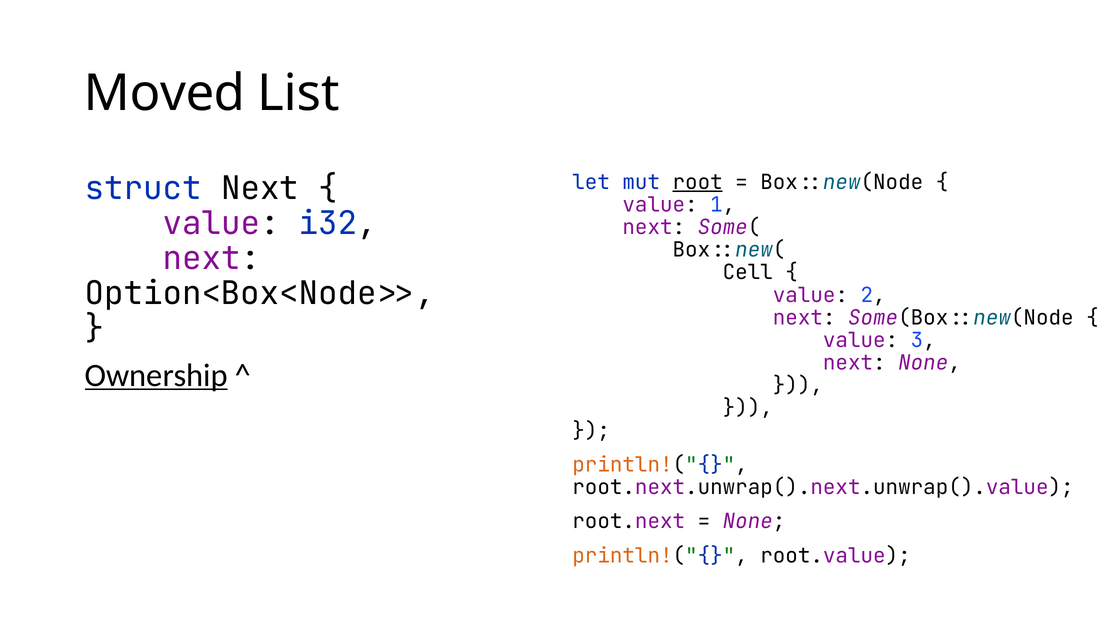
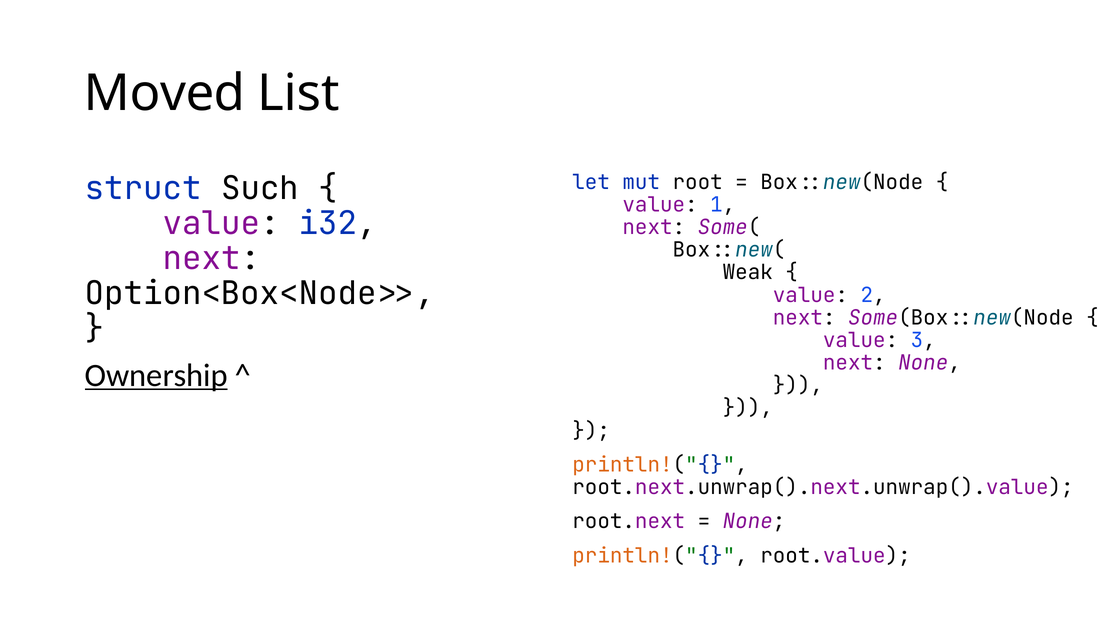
root underline: present -> none (698, 182)
struct Next: Next -> Such (260, 188)
Cell: Cell -> Weak (748, 272)
